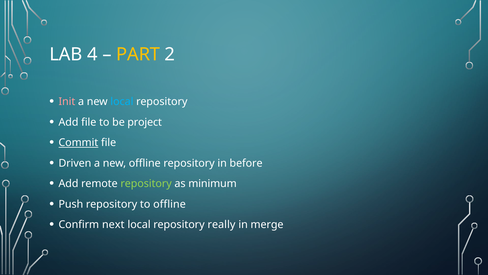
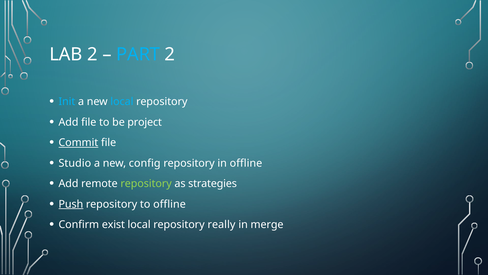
LAB 4: 4 -> 2 (92, 54)
PART colour: yellow -> light blue (138, 54)
Init colour: pink -> light blue (67, 102)
Driven: Driven -> Studio (75, 163)
new offline: offline -> config (145, 163)
in before: before -> offline (246, 163)
minimum: minimum -> strategies (213, 183)
Push underline: none -> present (71, 204)
next: next -> exist (113, 224)
